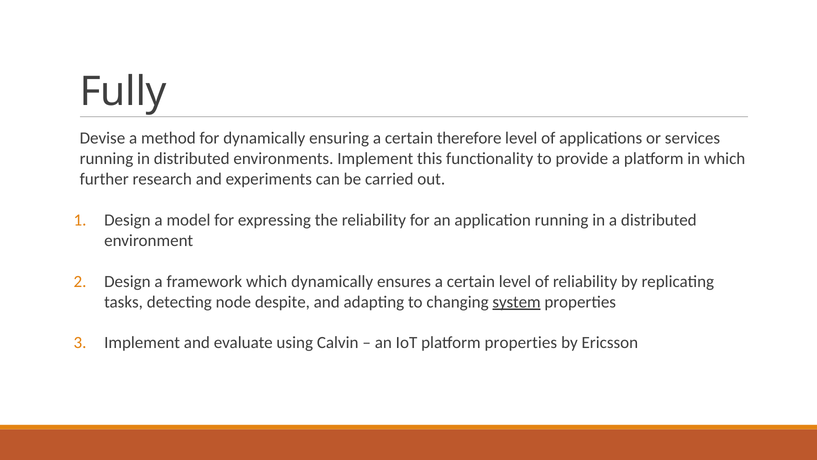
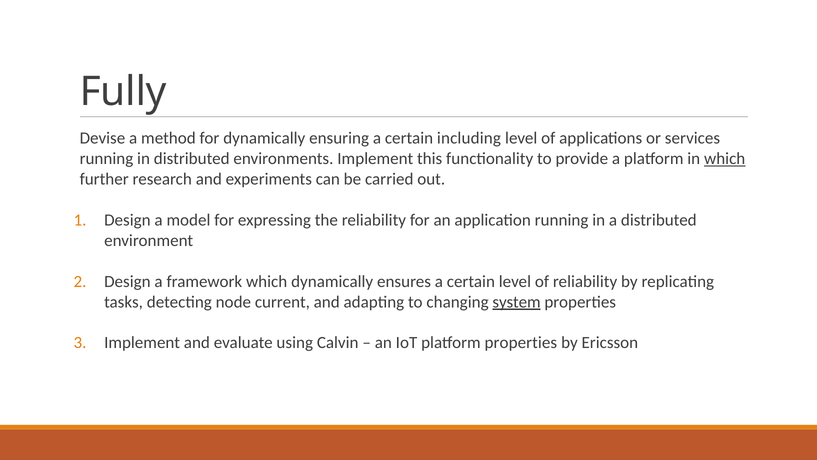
therefore: therefore -> including (469, 138)
which underline: none -> present (725, 159)
despite: despite -> current (282, 302)
